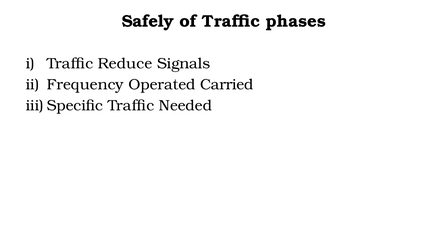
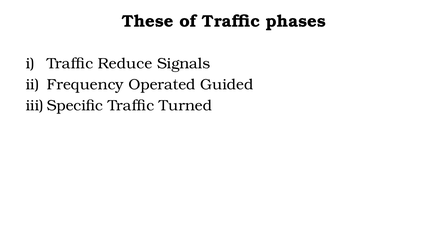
Safely: Safely -> These (148, 21)
Carried: Carried -> Guided (227, 85)
Needed: Needed -> Turned (185, 105)
